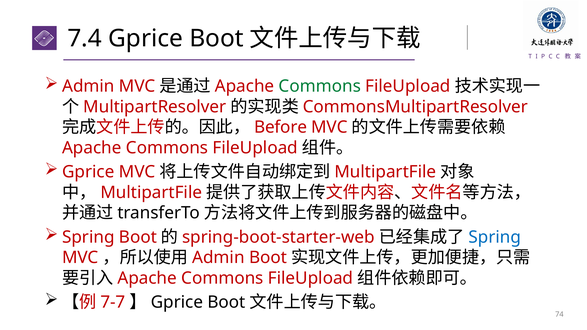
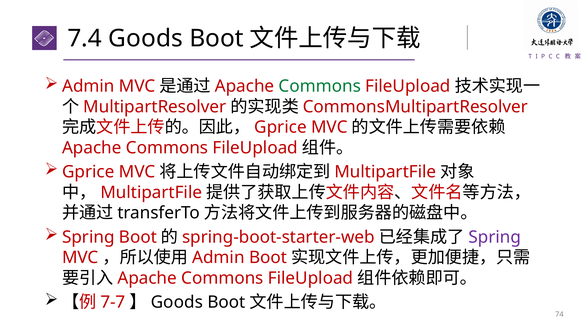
7.4 Gprice: Gprice -> Goods (146, 39)
Before: Before -> Gprice (280, 127)
Spring colour: blue -> purple (495, 237)
Gprice: Gprice -> Goods (177, 302)
